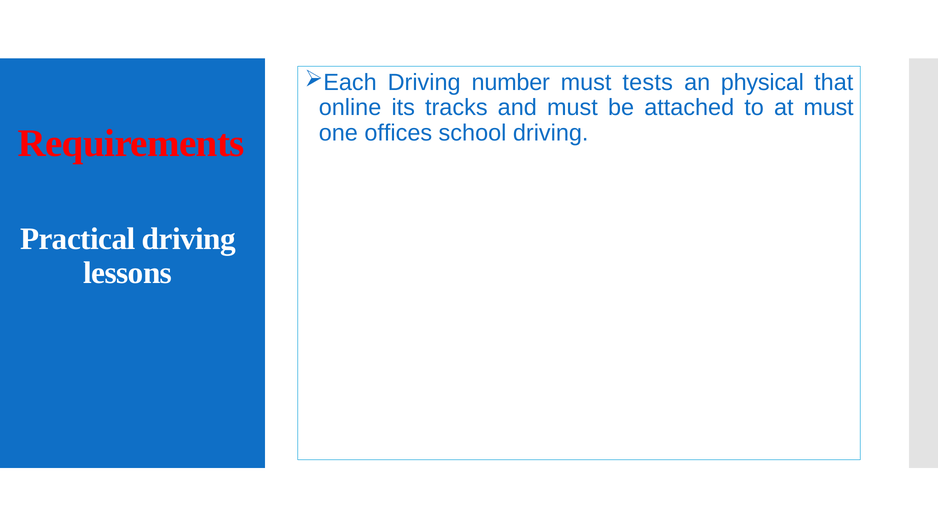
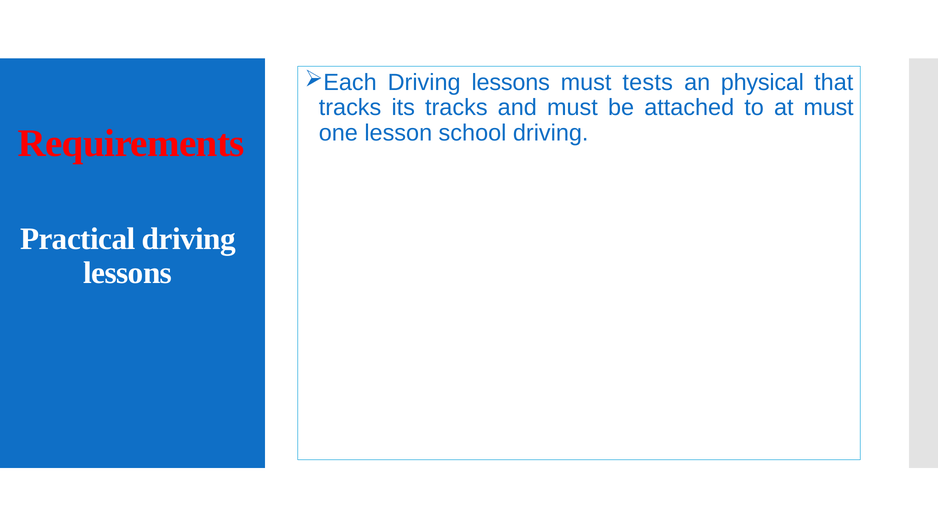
number: number -> lessons (511, 83)
online: online -> tracks (350, 108)
offices: offices -> lesson (398, 133)
